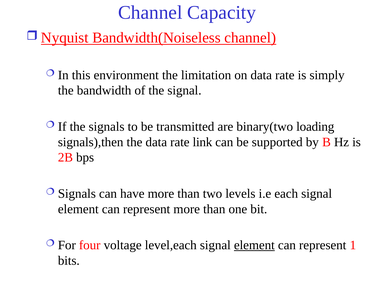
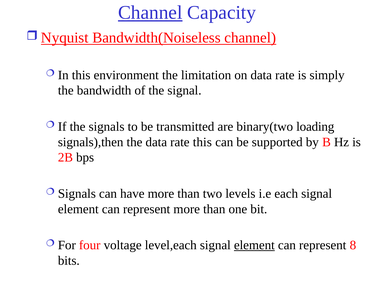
Channel underline: none -> present (150, 13)
rate link: link -> this (202, 142)
1: 1 -> 8 (353, 245)
